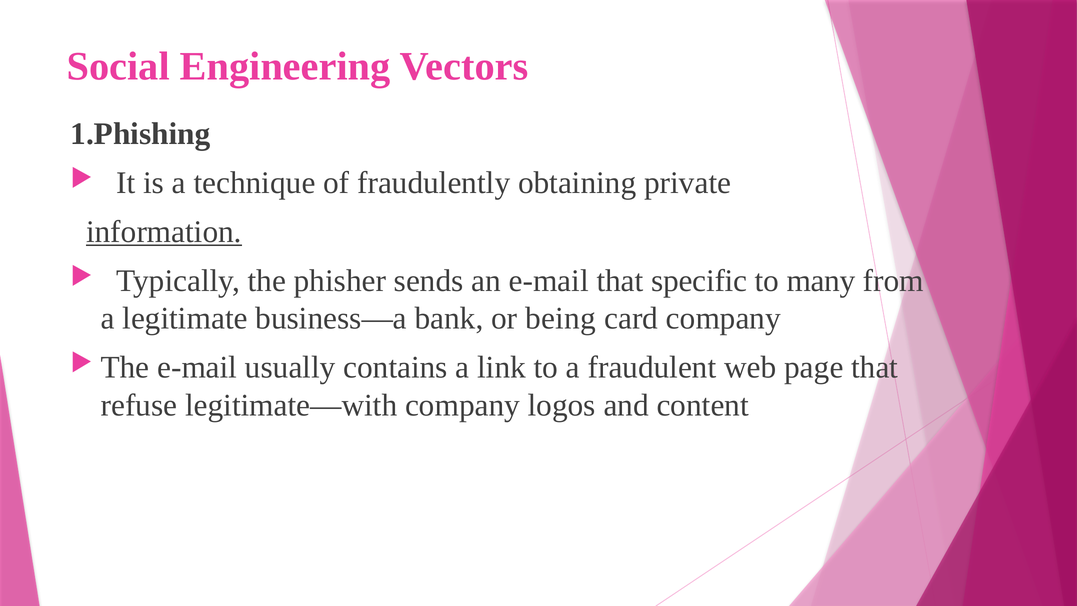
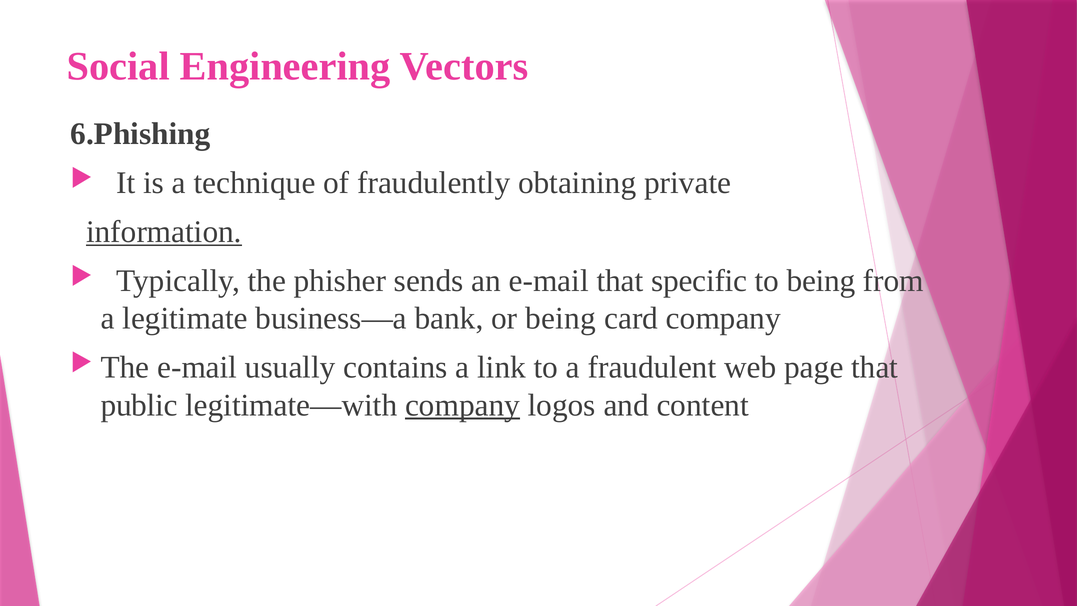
1.Phishing: 1.Phishing -> 6.Phishing (140, 134)
to many: many -> being (821, 281)
refuse: refuse -> public (139, 405)
company underline: none -> present (463, 405)
